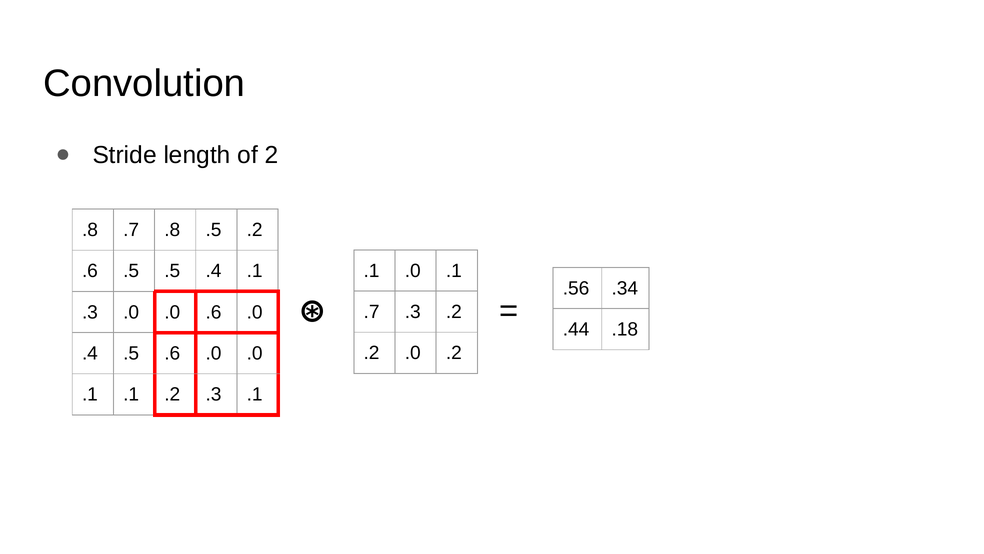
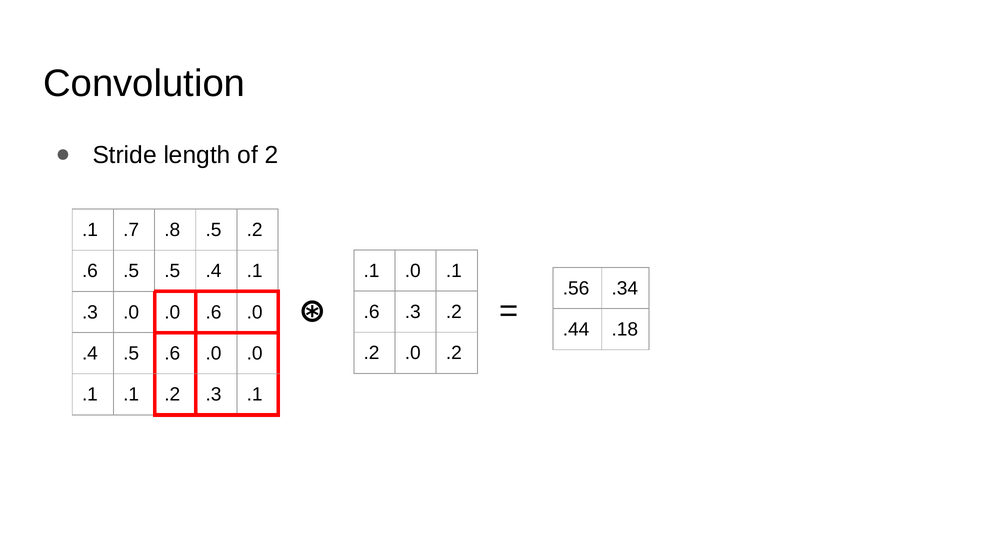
.8: .8 -> .1 (90, 230)
.7: .7 -> .6 (372, 312)
